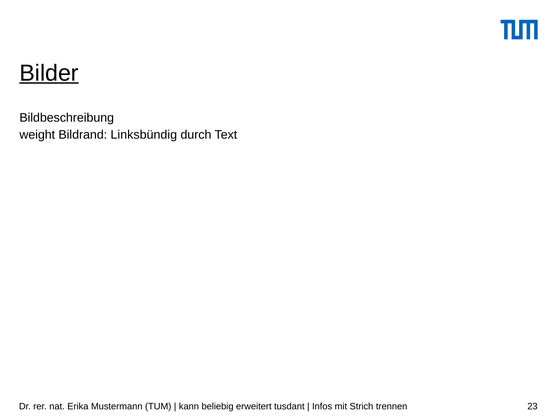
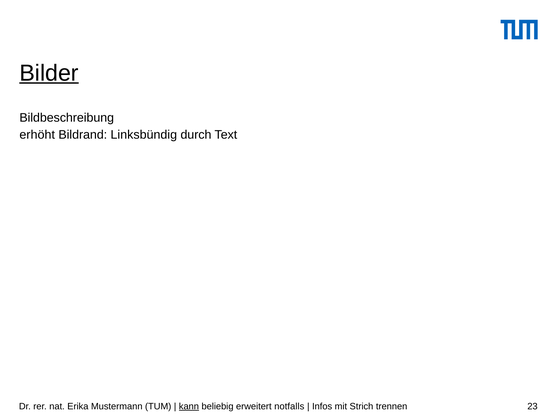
weight: weight -> erhöht (37, 135)
kann underline: none -> present (189, 406)
tusdant: tusdant -> notfalls (289, 406)
